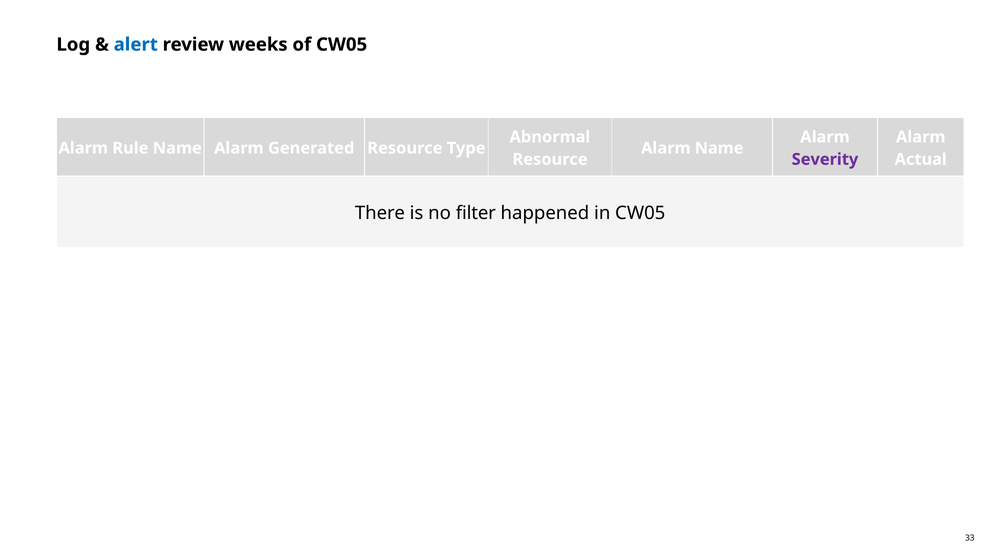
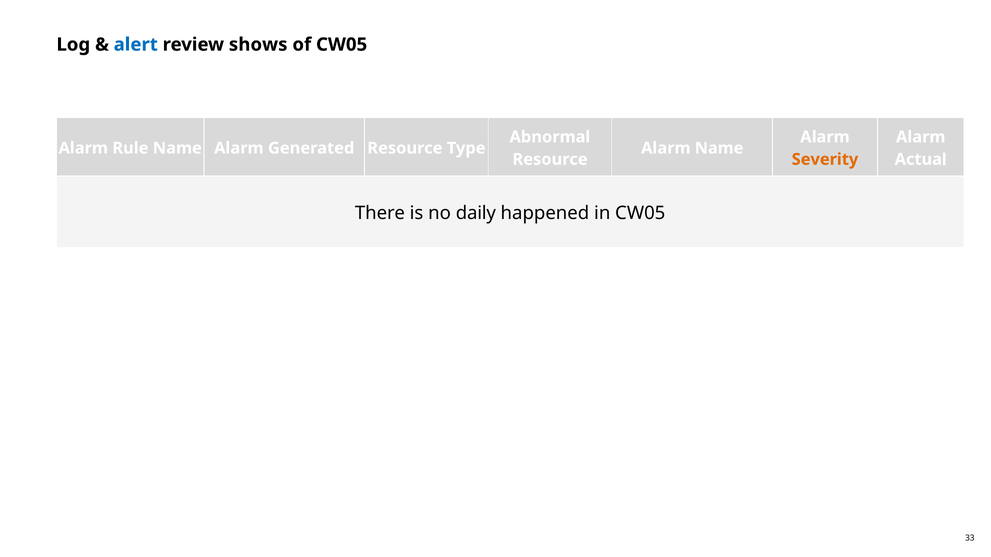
weeks: weeks -> shows (258, 45)
Severity colour: purple -> orange (825, 159)
filter: filter -> daily (476, 213)
